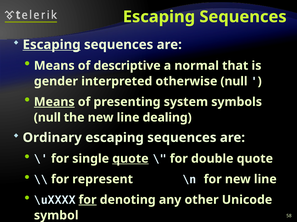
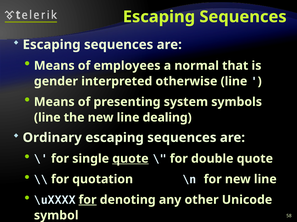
Escaping underline: present -> none (52, 45)
descriptive: descriptive -> employees (127, 66)
otherwise null: null -> line (234, 82)
Means underline: present -> none (54, 102)
null: null -> line (47, 118)
represent: represent -> quotation (103, 180)
